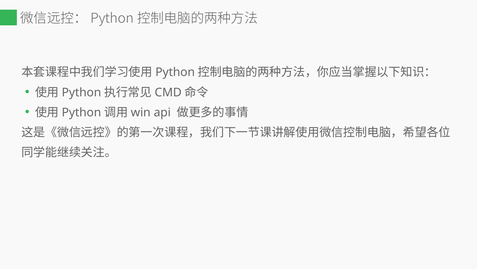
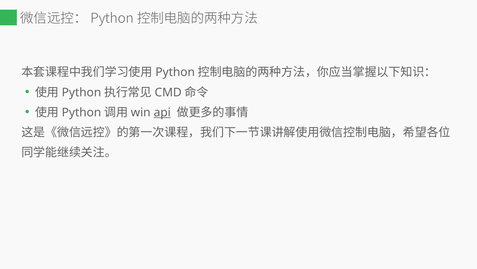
api underline: none -> present (162, 112)
